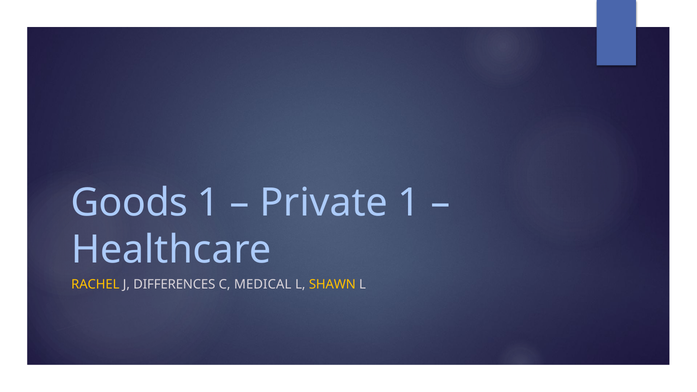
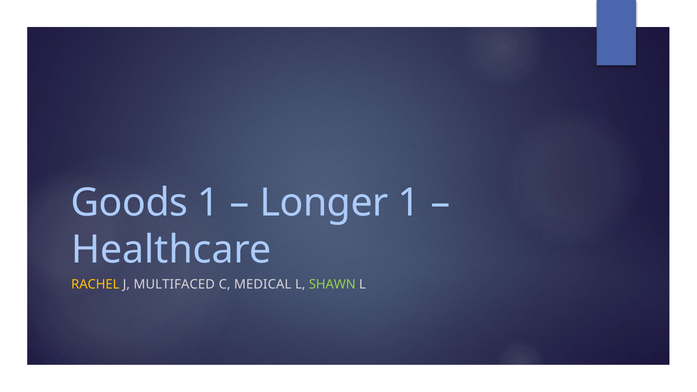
Private: Private -> Longer (324, 203)
DIFFERENCES: DIFFERENCES -> MULTIFACED (174, 284)
SHAWN colour: yellow -> light green (332, 284)
